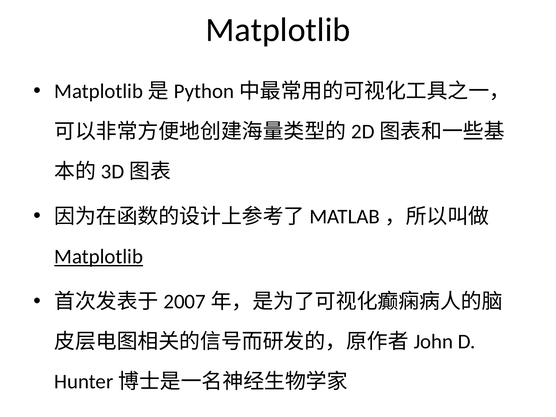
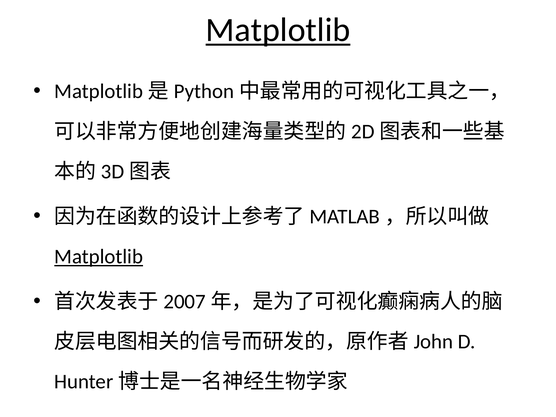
Matplotlib underline: none -> present (278, 30)
